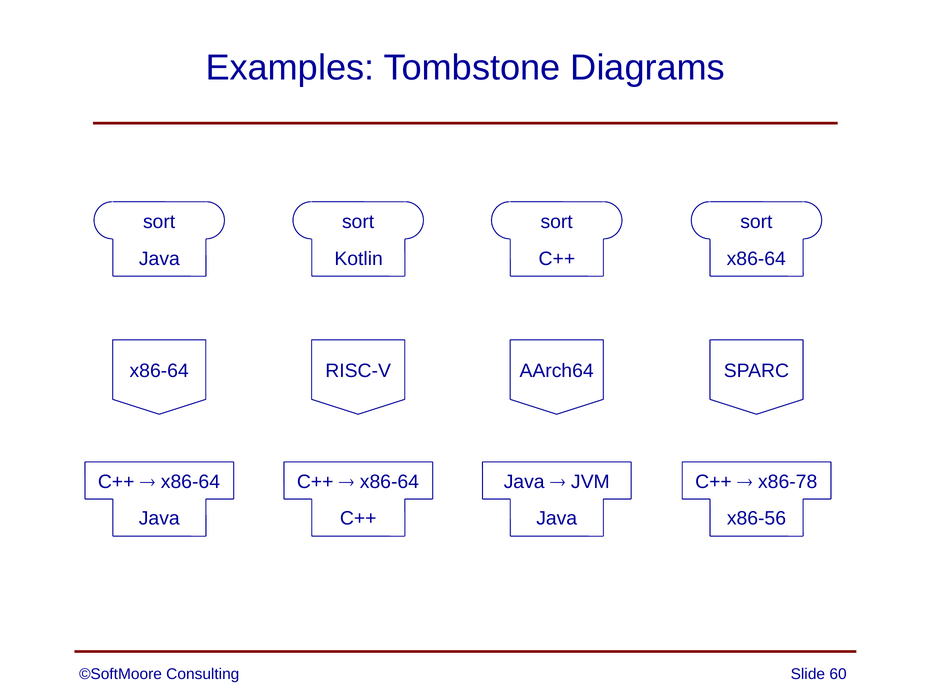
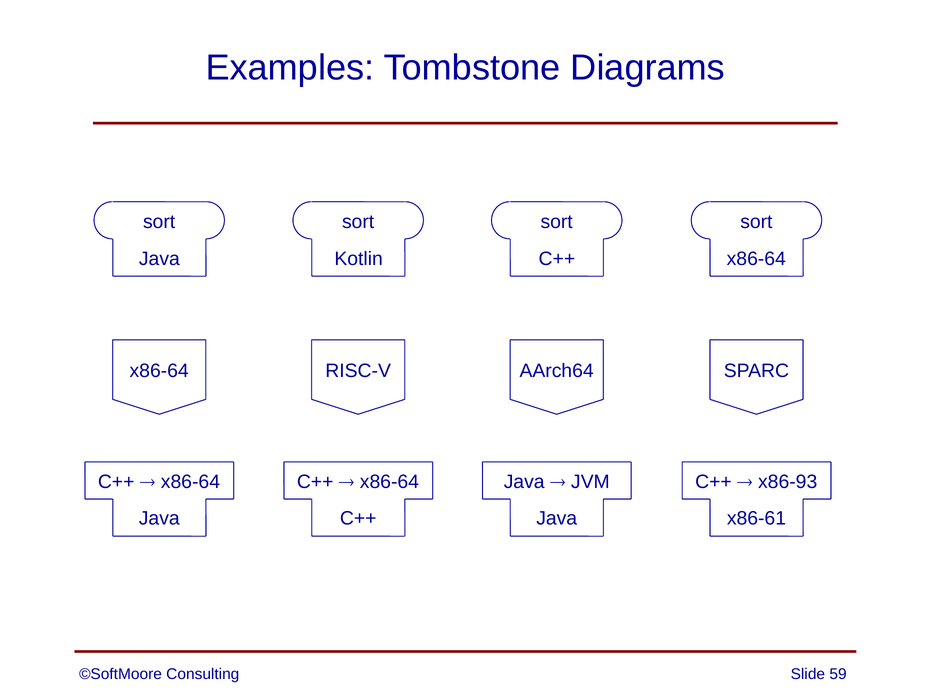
x86-78: x86-78 -> x86-93 (788, 482)
x86-56: x86-56 -> x86-61 (756, 519)
60: 60 -> 59 (838, 675)
